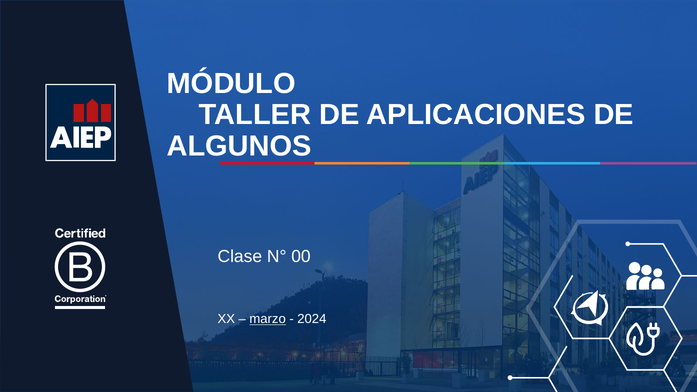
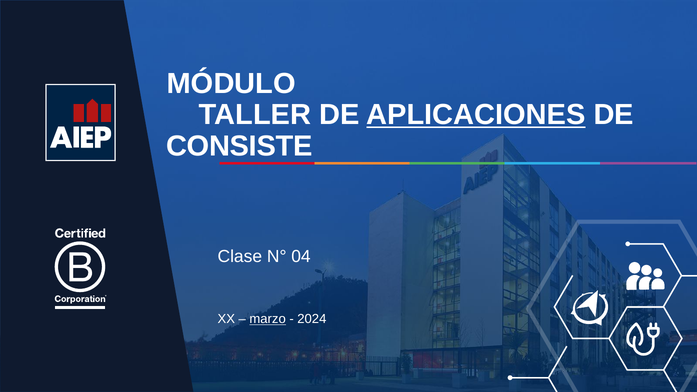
APLICACIONES underline: none -> present (476, 115)
ALGUNOS: ALGUNOS -> CONSISTE (239, 146)
00: 00 -> 04 (301, 257)
